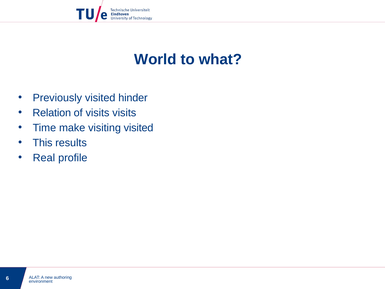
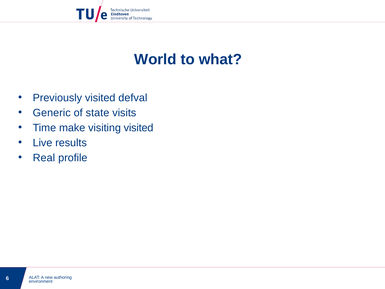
hinder: hinder -> defval (133, 98)
Relation: Relation -> Generic (52, 113)
of visits: visits -> state (97, 113)
This: This -> Live (42, 143)
